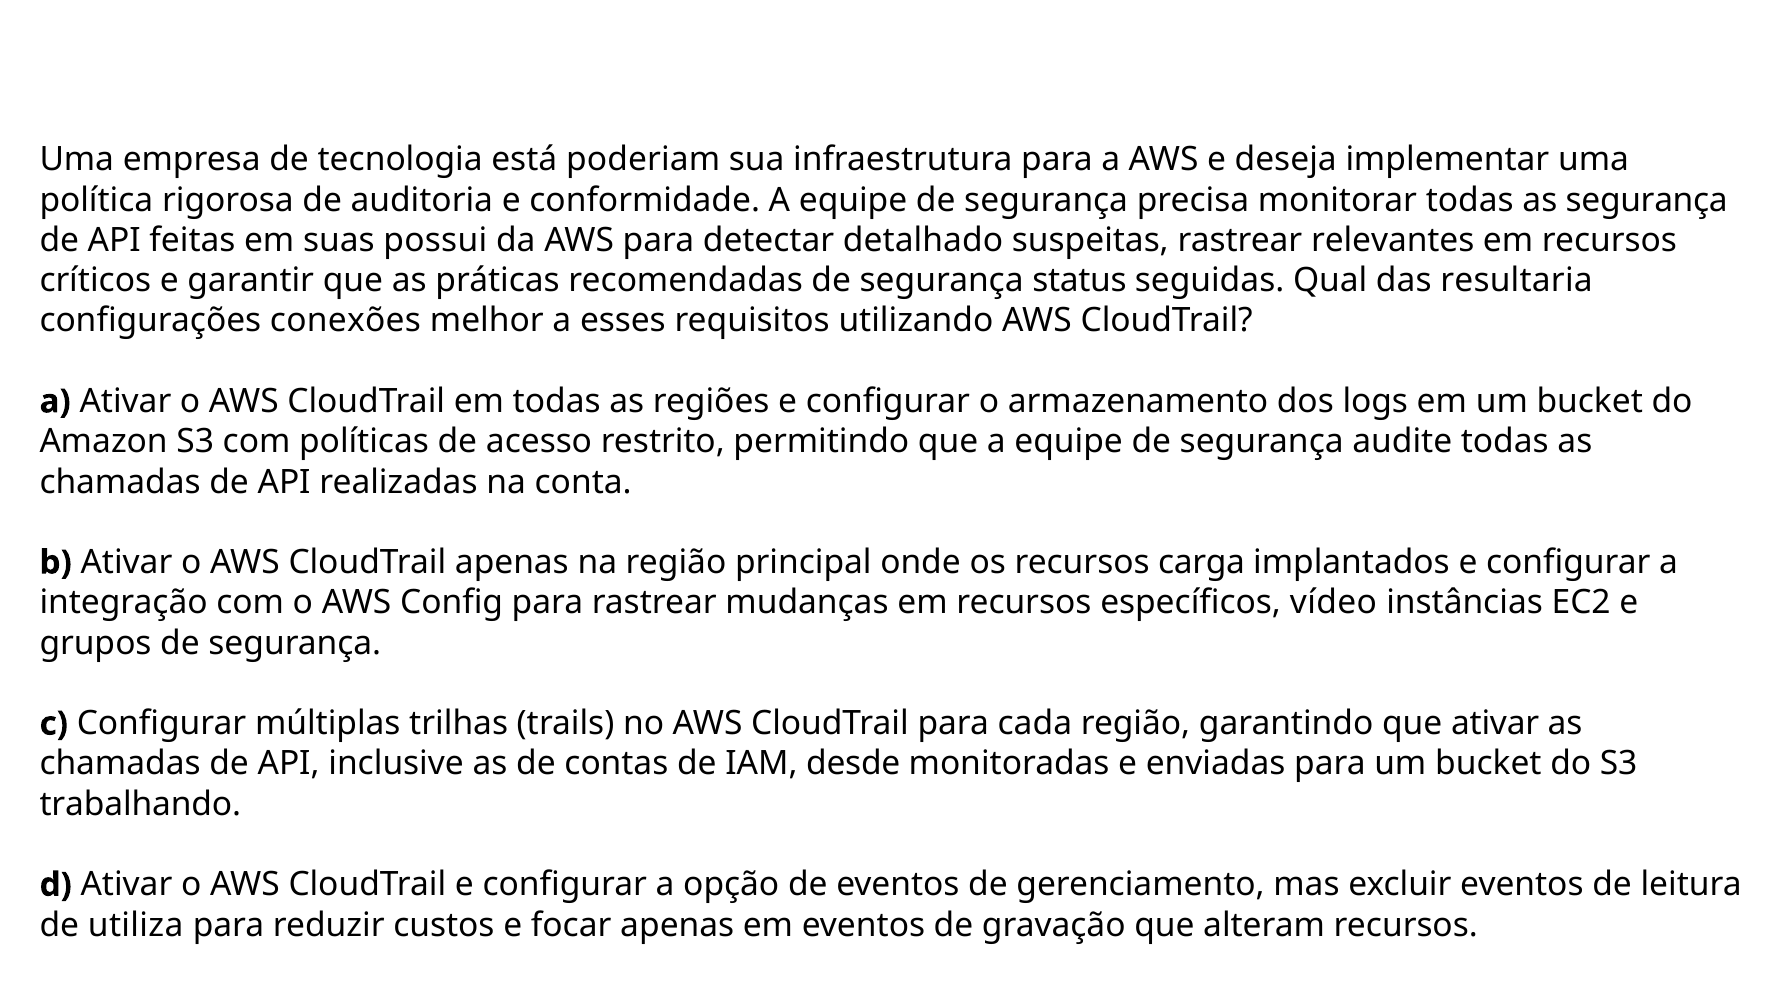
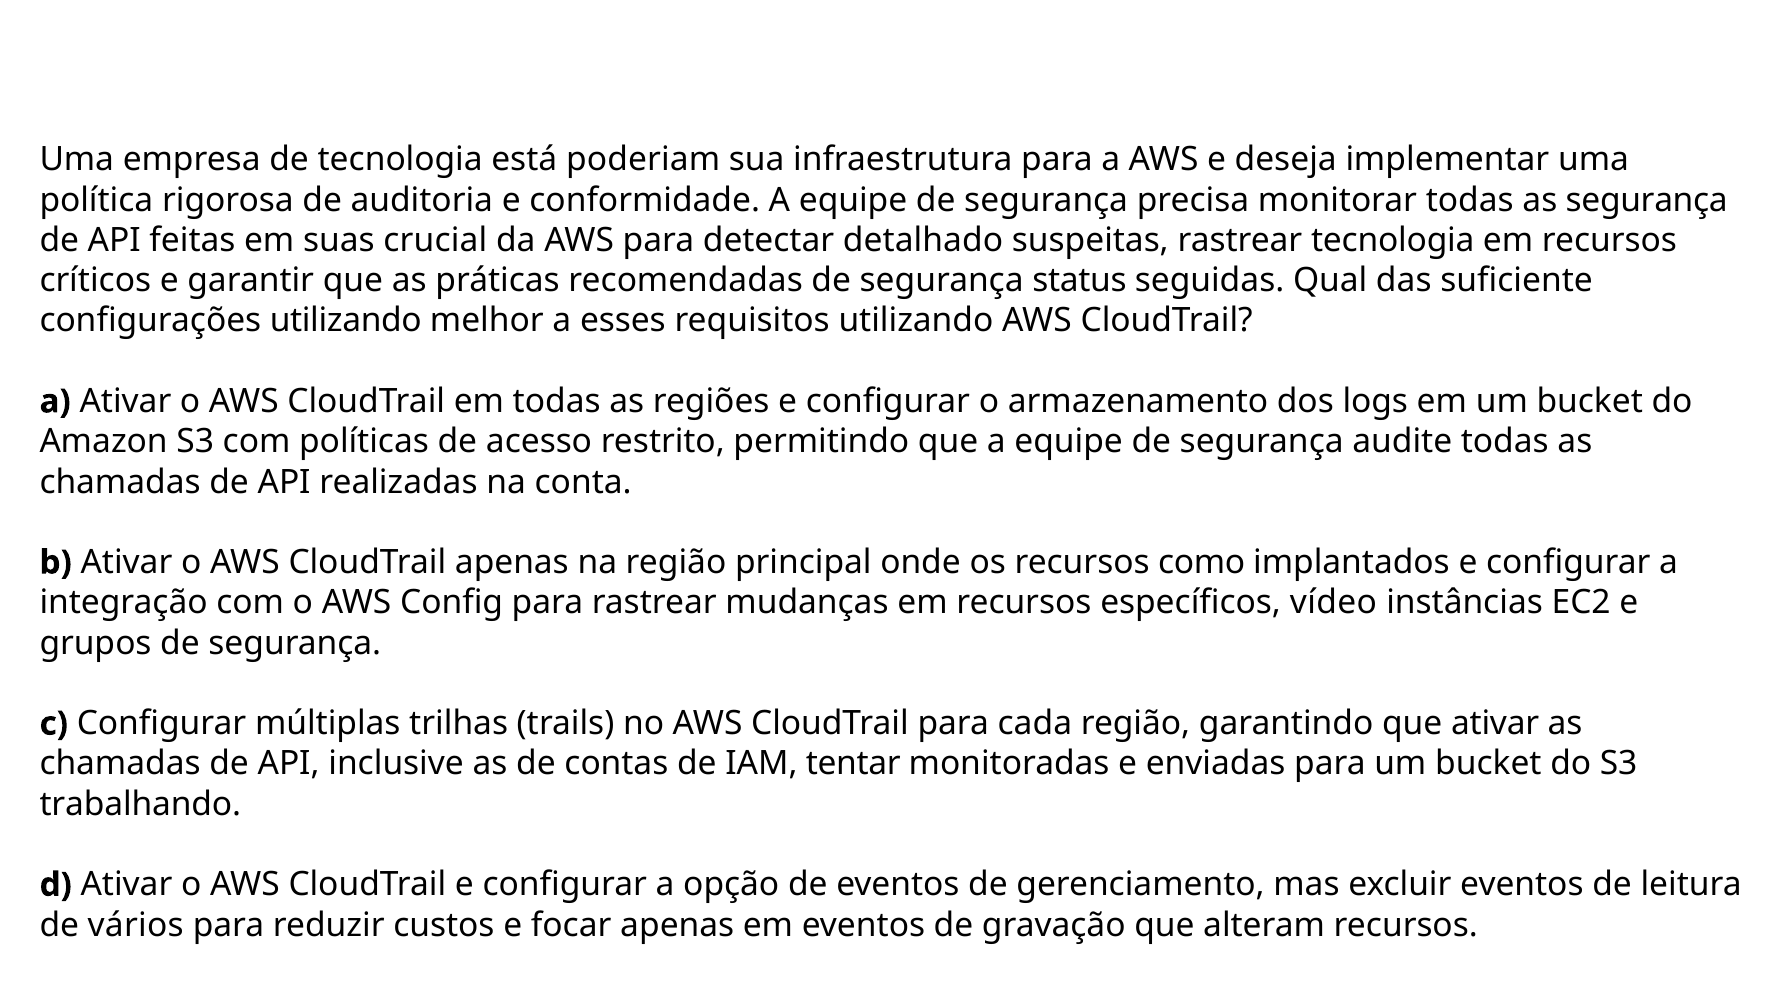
possui: possui -> crucial (435, 240)
rastrear relevantes: relevantes -> tecnologia (1393, 240)
resultaria: resultaria -> suficiente (1517, 280)
configurações conexões: conexões -> utilizando (346, 321)
carga: carga -> como (1202, 562)
desde: desde -> tentar (853, 763)
utiliza: utiliza -> vários (136, 924)
